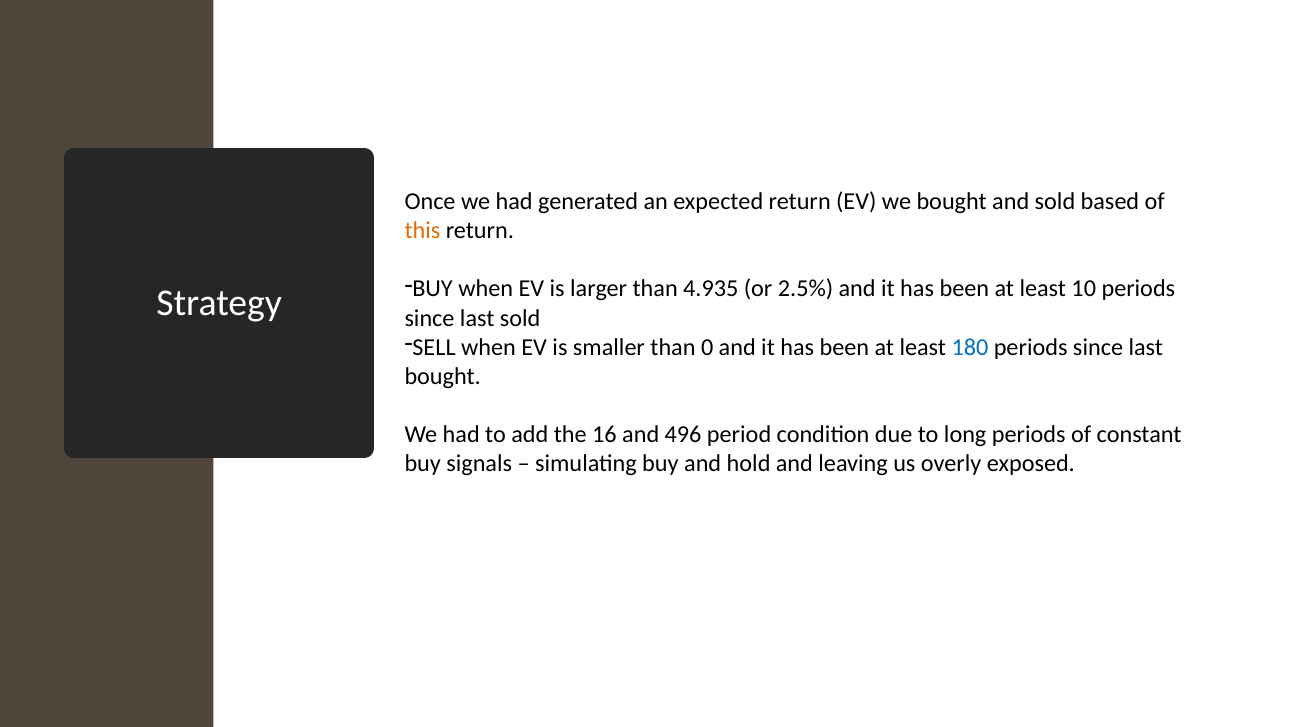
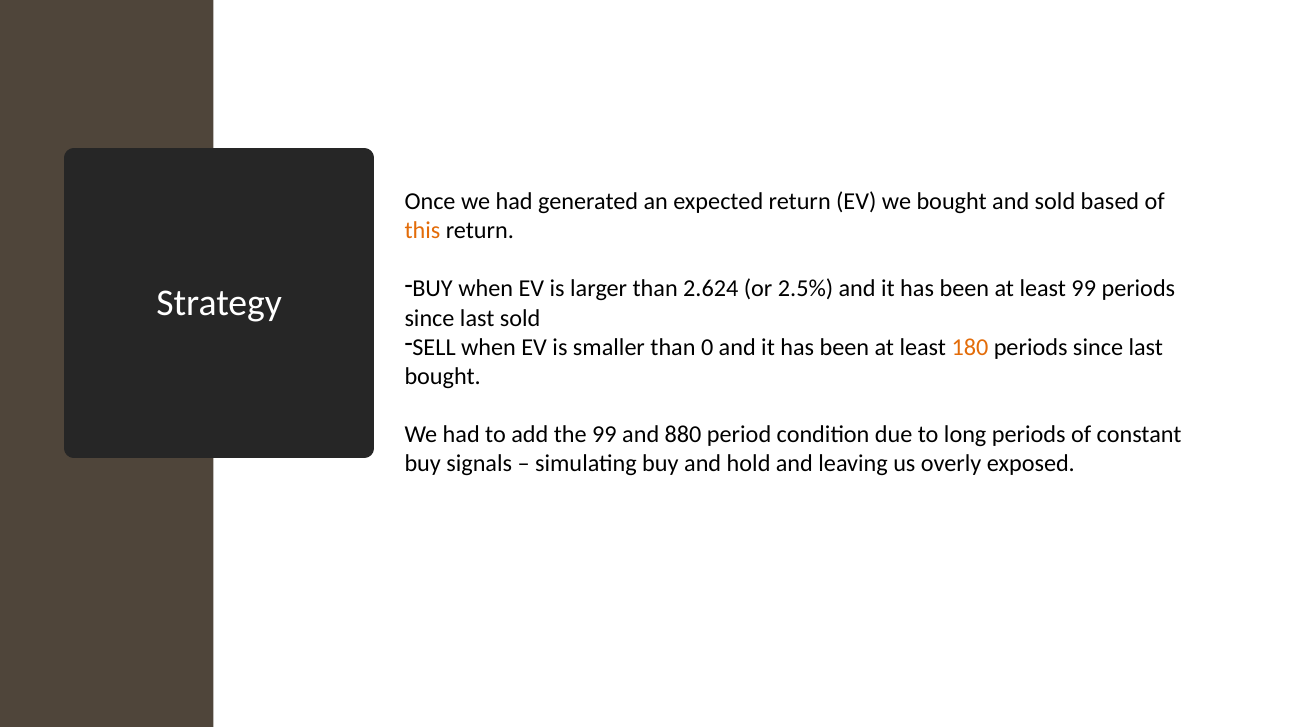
4.935: 4.935 -> 2.624 (711, 289)
least 10: 10 -> 99 (1084, 289)
180 colour: blue -> orange (970, 347)
the 16: 16 -> 99 (604, 435)
496: 496 -> 880 (683, 435)
